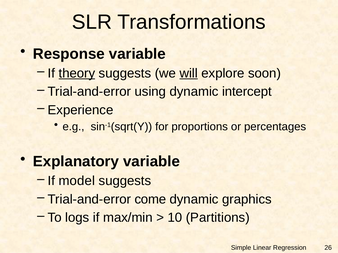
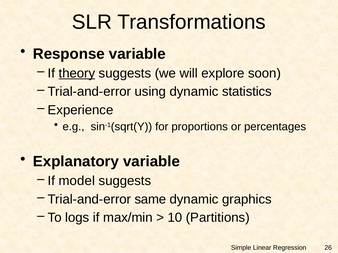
will underline: present -> none (189, 73)
intercept: intercept -> statistics (247, 92)
come: come -> same (150, 200)
